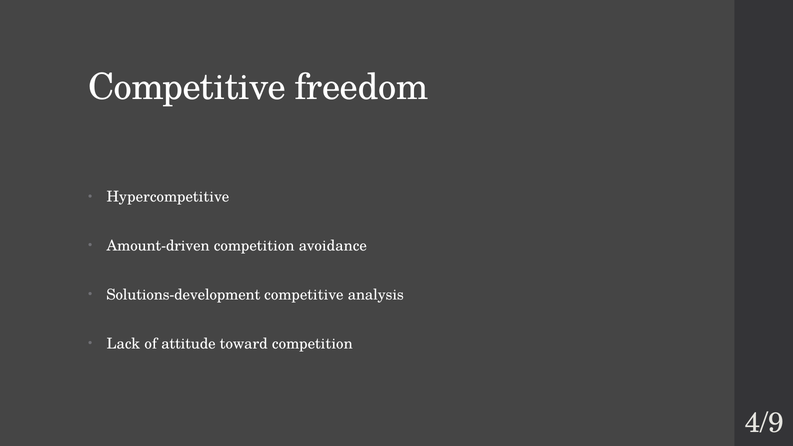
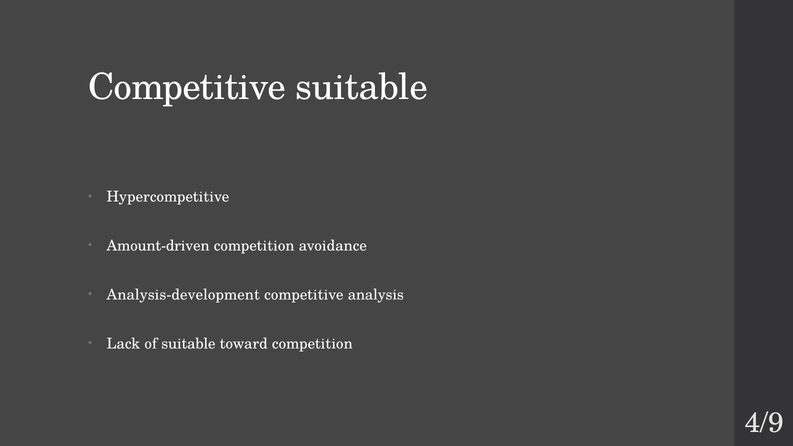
Competitive freedom: freedom -> suitable (361, 87)
Solutions-development: Solutions-development -> Analysis-development (183, 295)
of attitude: attitude -> suitable (188, 344)
